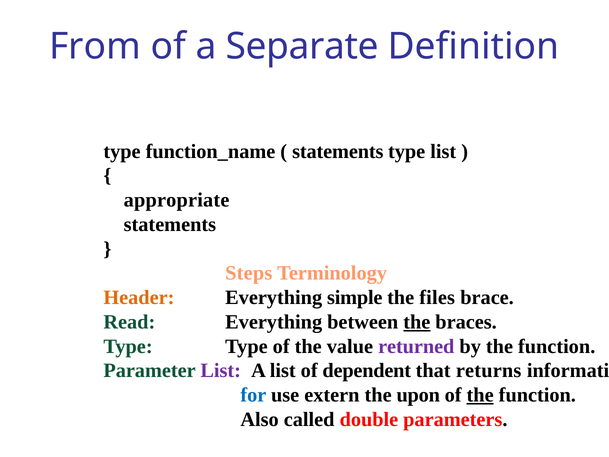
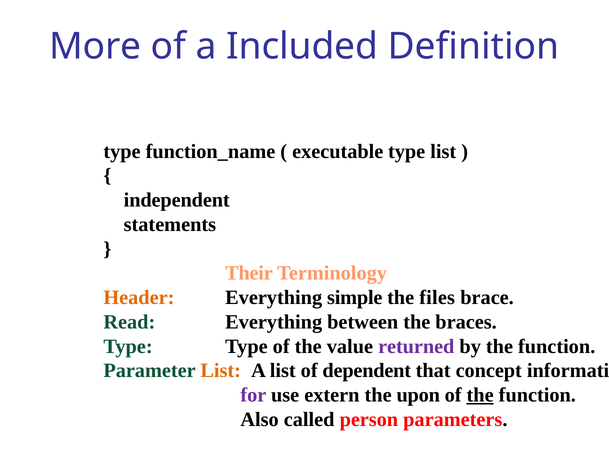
From: From -> More (95, 46)
Separate: Separate -> Included (302, 46)
statements: statements -> executable (338, 151)
appropriate: appropriate -> independent (177, 200)
Steps: Steps -> Their (249, 273)
the underline: present -> none (417, 322)
List colour: purple -> orange (221, 371)
returns: returns -> concept (489, 371)
for colour: blue -> purple (253, 395)
double: double -> person (369, 419)
